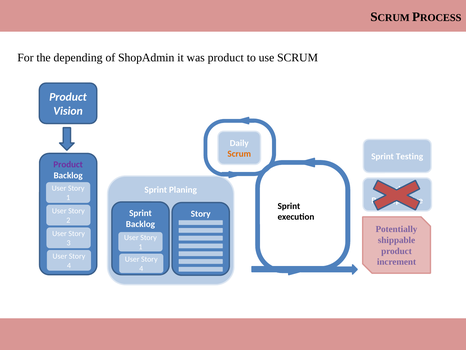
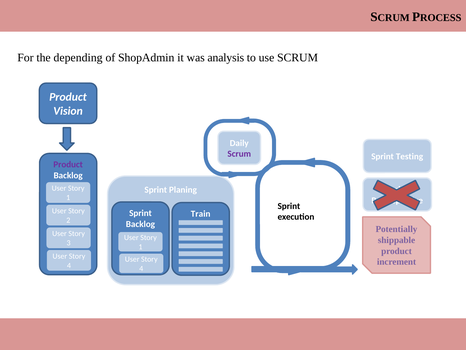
was product: product -> analysis (226, 58)
Scrum colour: orange -> purple (239, 154)
Story: Story -> Train (201, 213)
